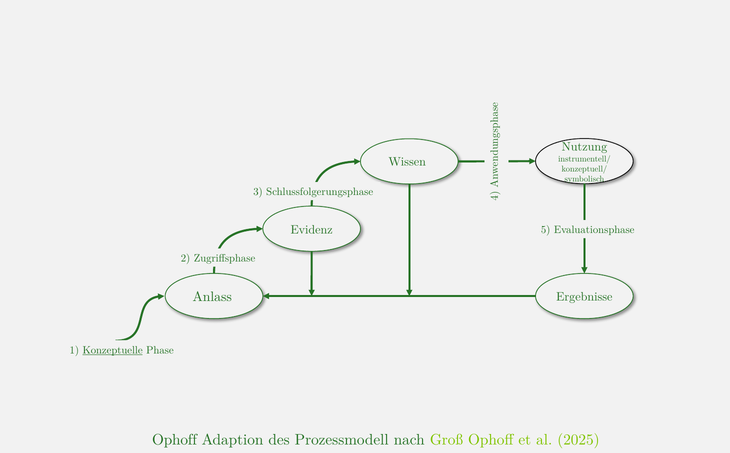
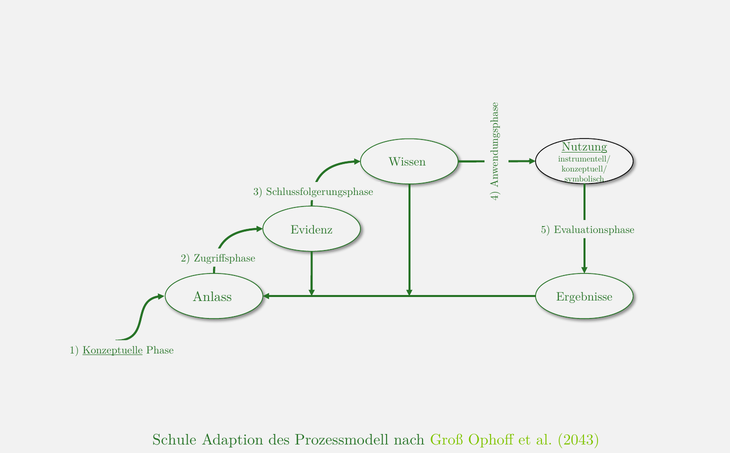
Nutzung underline: none -> present (584, 147)
Ophoff: Ophoff -> Schule (174, 440)
2025: 2025 -> 2043 (578, 440)
